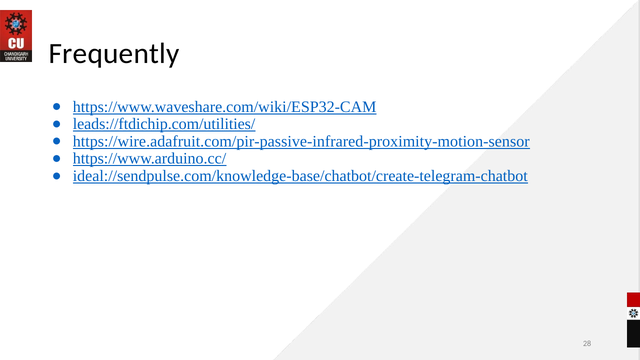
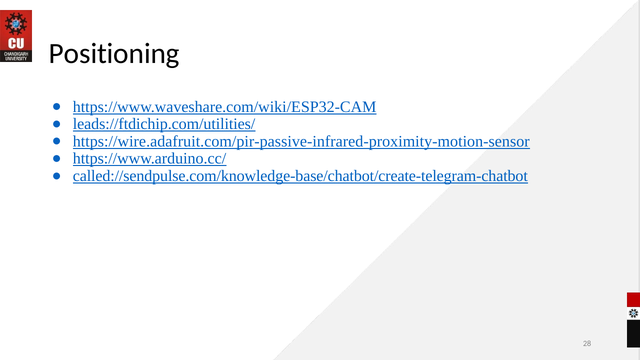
Frequently: Frequently -> Positioning (114, 54)
ideal://sendpulse.com/knowledge-base/chatbot/create-telegram-chatbot: ideal://sendpulse.com/knowledge-base/chatbot/create-telegram-chatbot -> called://sendpulse.com/knowledge-base/chatbot/create-telegram-chatbot (300, 176)
